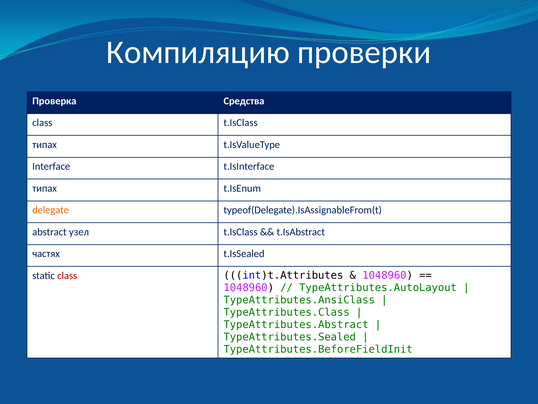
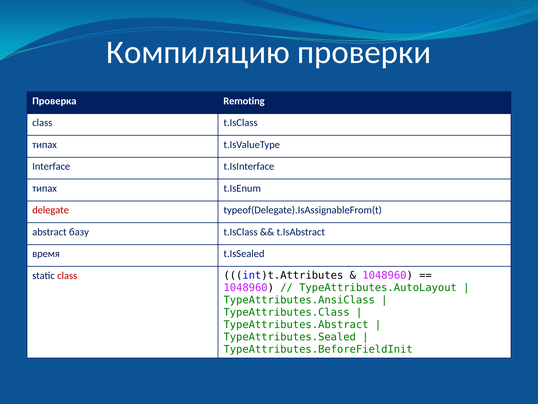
Средства: Средства -> Remoting (244, 101)
delegate colour: orange -> red (51, 210)
узел: узел -> базу (79, 232)
частях: частях -> время (46, 253)
